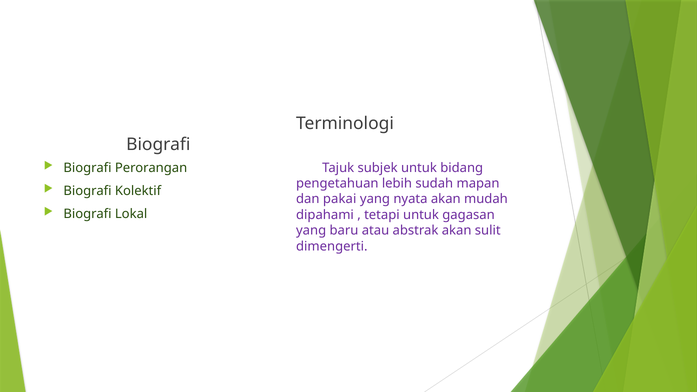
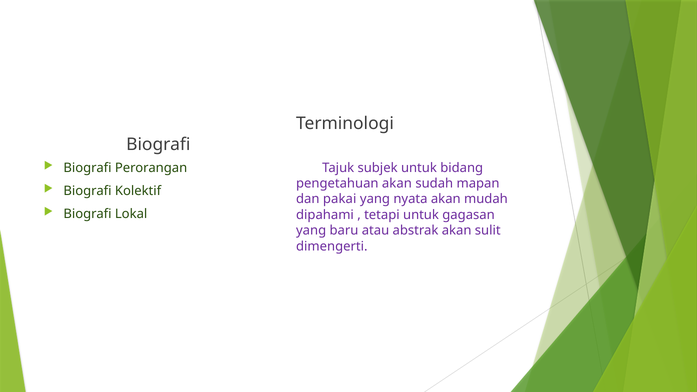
pengetahuan lebih: lebih -> akan (397, 184)
